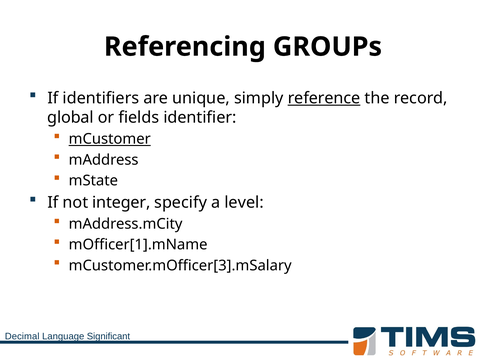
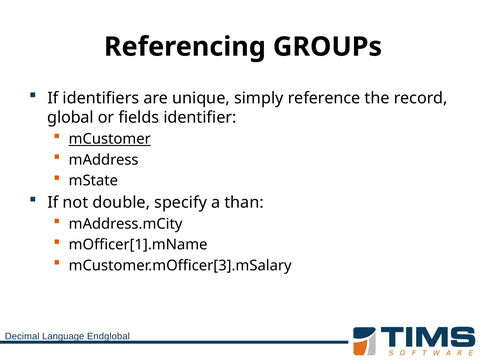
reference underline: present -> none (324, 98)
integer: integer -> double (121, 203)
level: level -> than (244, 203)
Significant: Significant -> Endglobal (108, 337)
